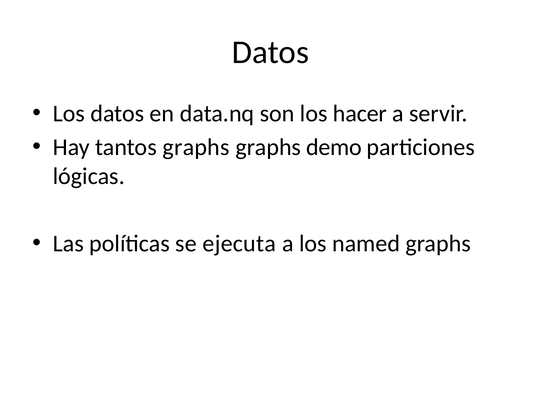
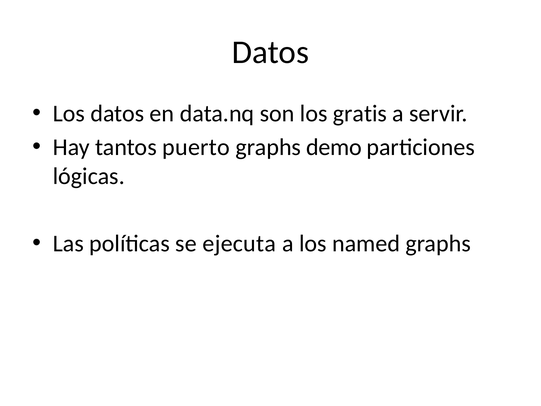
hacer: hacer -> gratis (360, 113)
tantos graphs: graphs -> puerto (196, 147)
